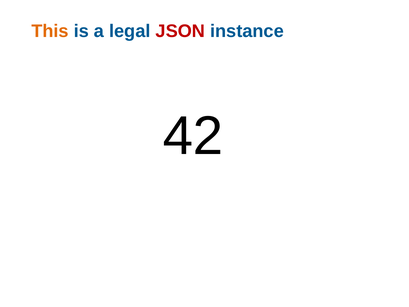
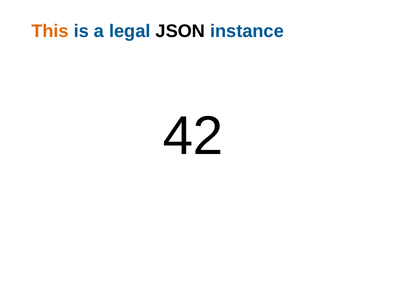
JSON colour: red -> black (180, 31)
